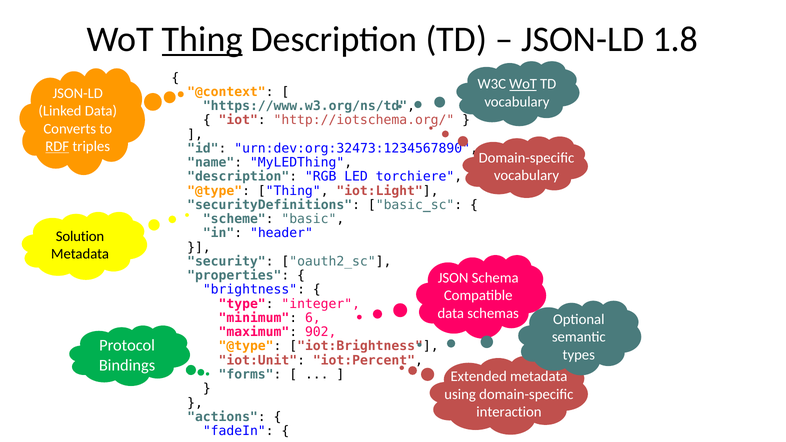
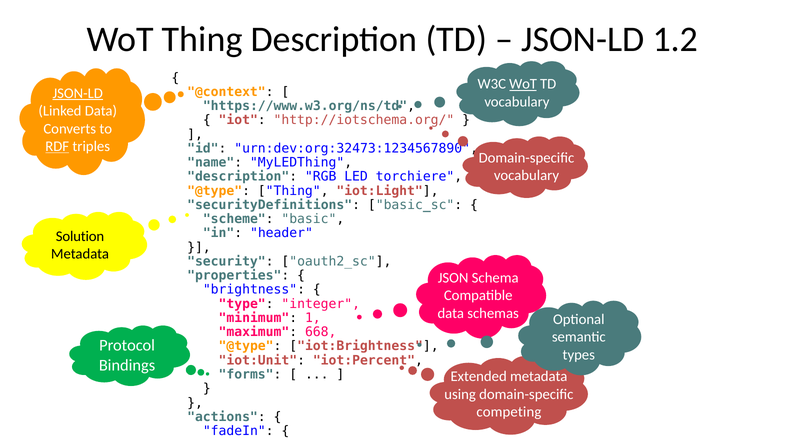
Thing underline: present -> none (202, 39)
1.8: 1.8 -> 1.2 (675, 39)
JSON-LD underline: none -> present (78, 93)
6: 6 -> 1 (313, 318)
902: 902 -> 668 (321, 332)
interaction: interaction -> competing (509, 412)
